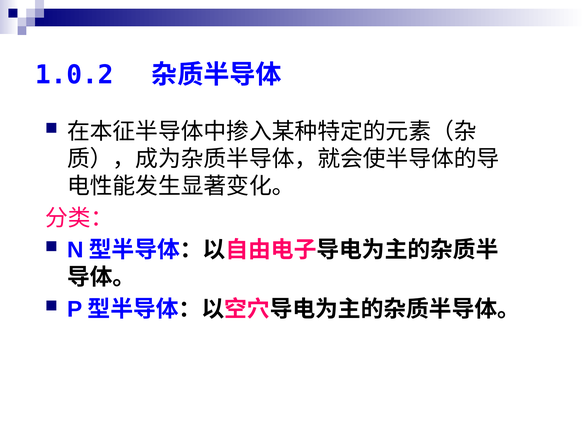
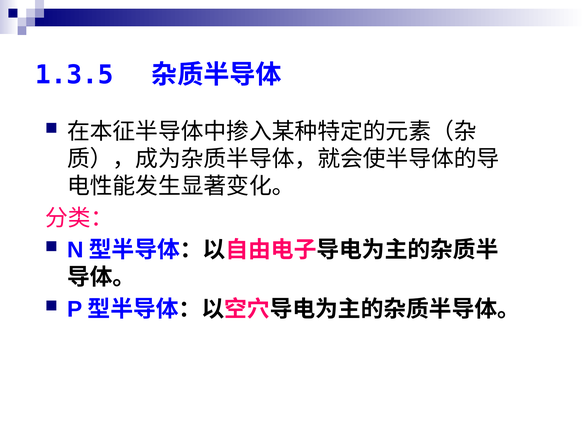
1.0.2: 1.0.2 -> 1.3.5 (74, 75)
